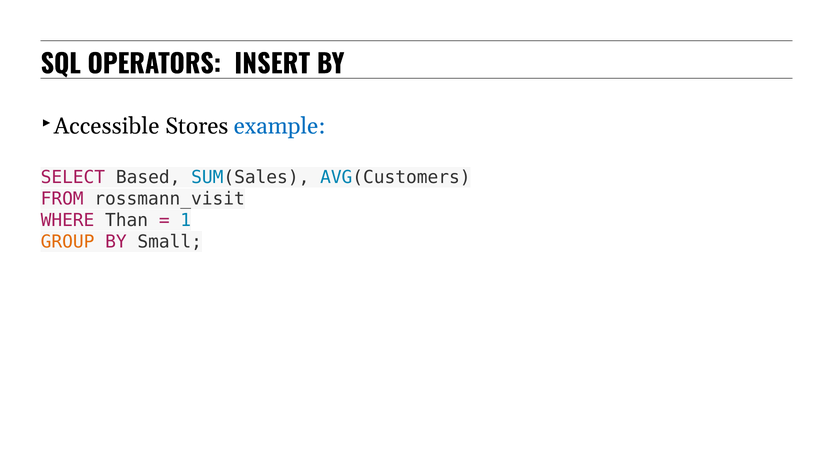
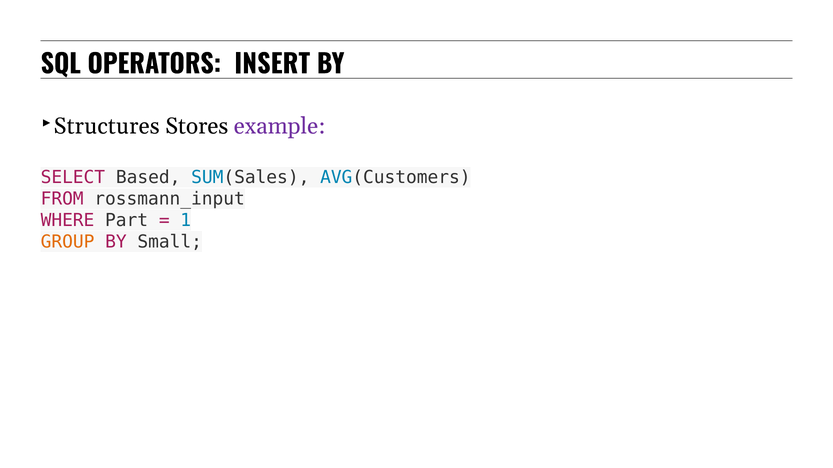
Accessible: Accessible -> Structures (107, 126)
example colour: blue -> purple (280, 126)
rossmann_visit: rossmann_visit -> rossmann_input (170, 199)
Than: Than -> Part (127, 220)
